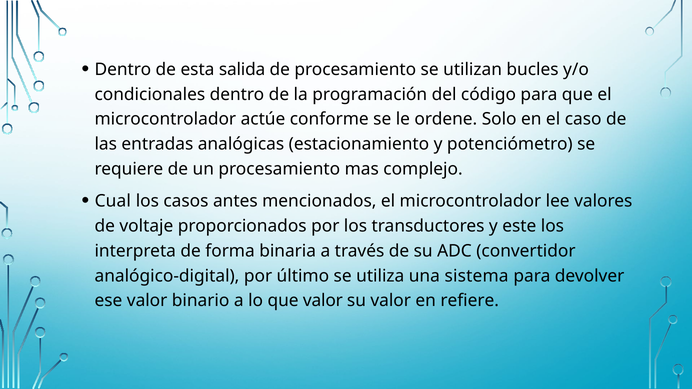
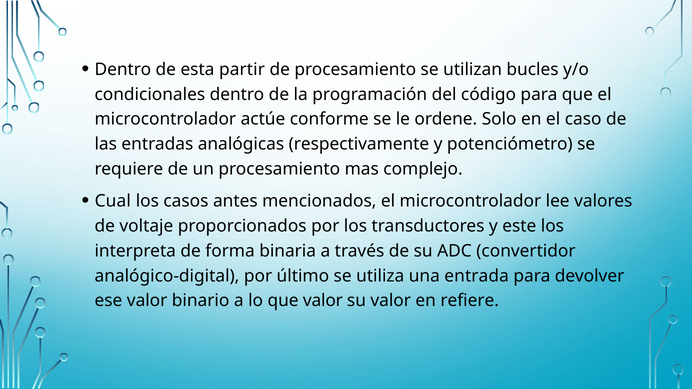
salida: salida -> partir (242, 70)
estacionamiento: estacionamiento -> respectivamente (359, 144)
sistema: sistema -> entrada (477, 276)
